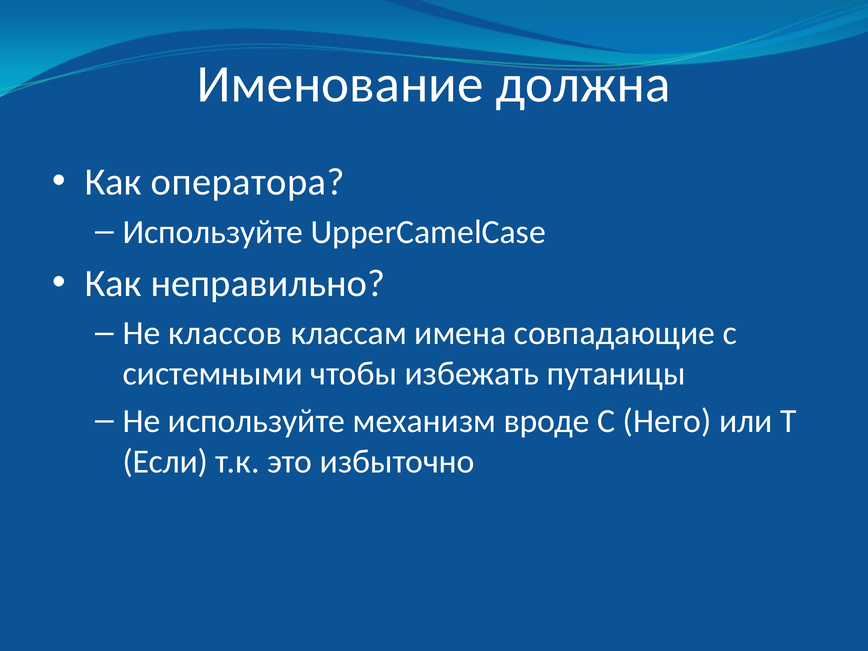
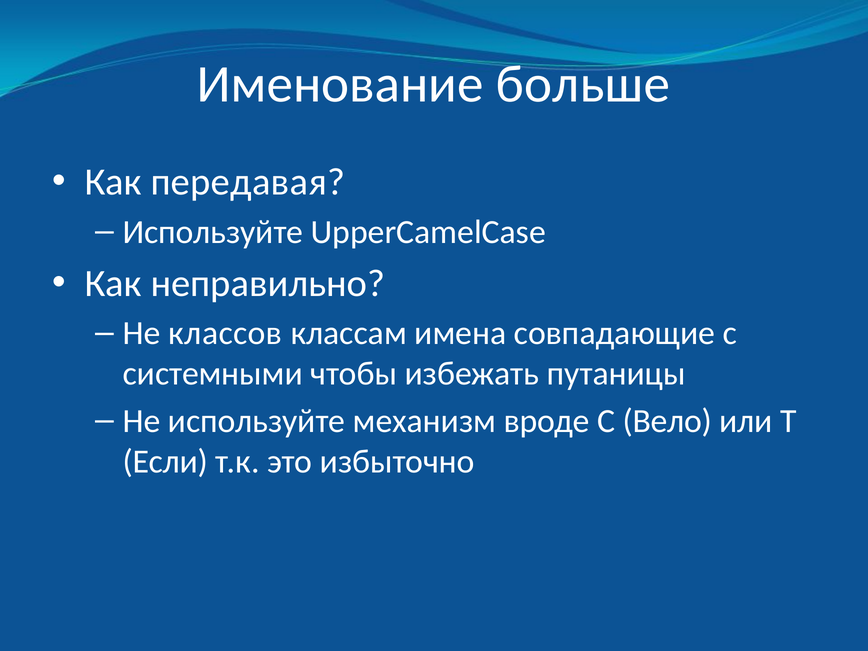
должна: должна -> больше (583, 84)
оператора: оператора -> передавая (248, 182)
Него: Него -> Вело (667, 421)
